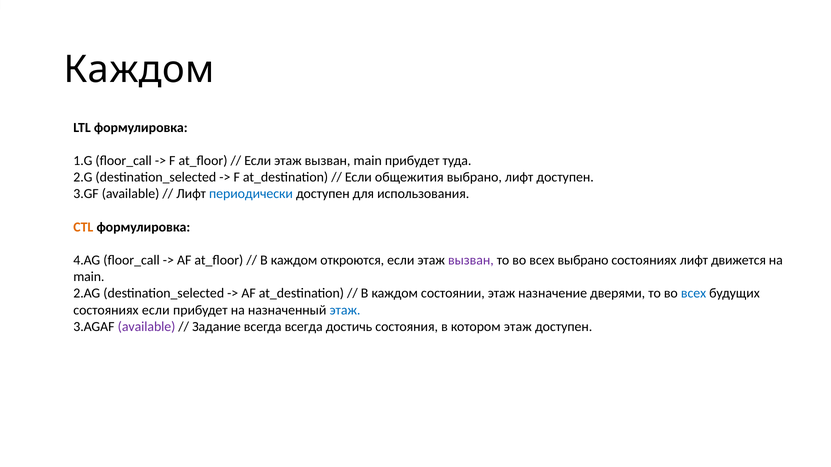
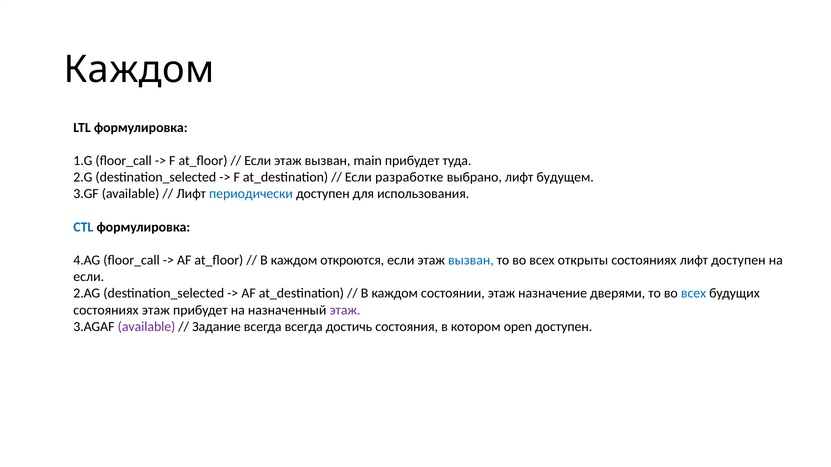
общежития: общежития -> разработке (409, 177)
лифт доступен: доступен -> будущем (565, 177)
CTL colour: orange -> blue (83, 227)
вызван colour: purple -> blue (471, 260)
всех выбрано: выбрано -> открыты (583, 260)
лифт движется: движется -> доступен (738, 260)
main: main -> если (89, 277)
состояниях если: если -> этаж (156, 310)
этаж colour: blue -> purple (345, 310)
котором этаж: этаж -> open (518, 327)
